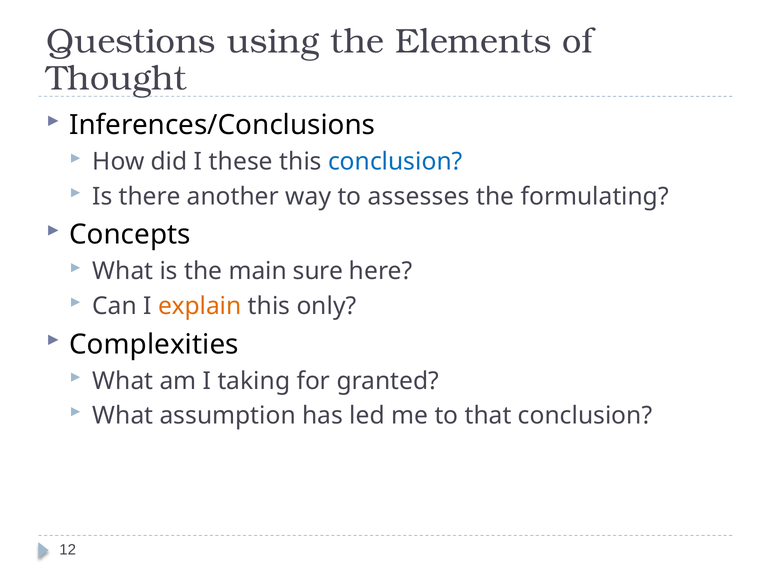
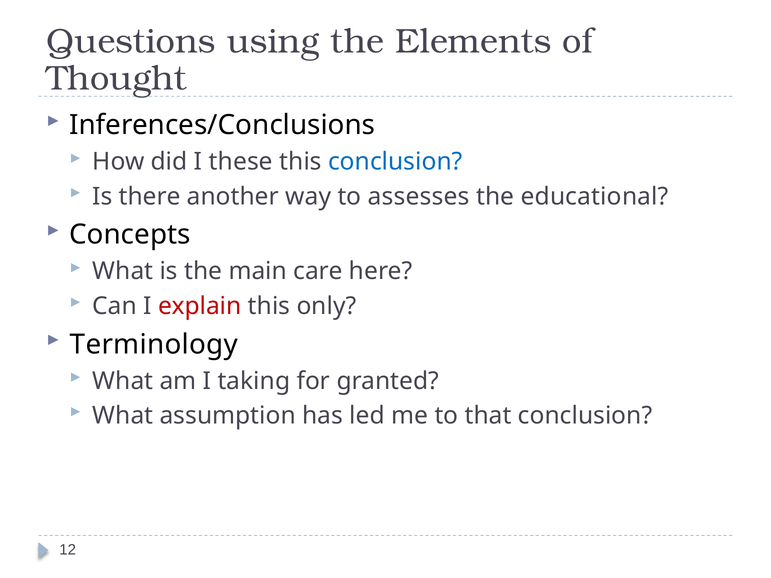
formulating: formulating -> educational (595, 197)
sure: sure -> care (318, 271)
explain colour: orange -> red (200, 306)
Complexities: Complexities -> Terminology (154, 344)
